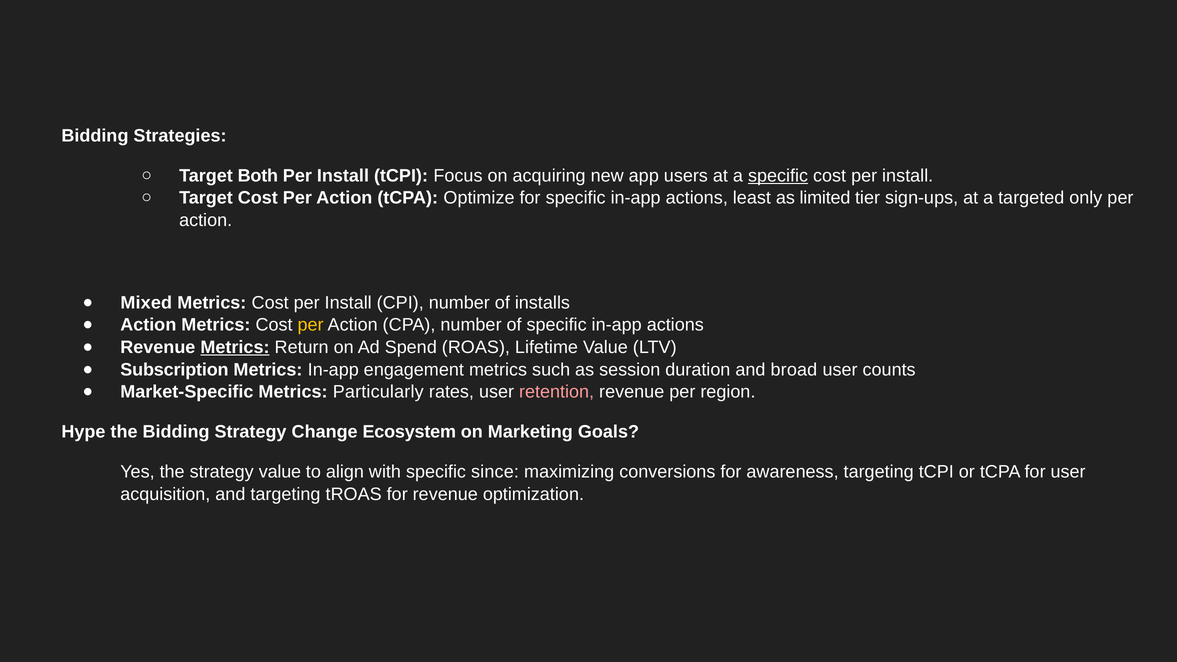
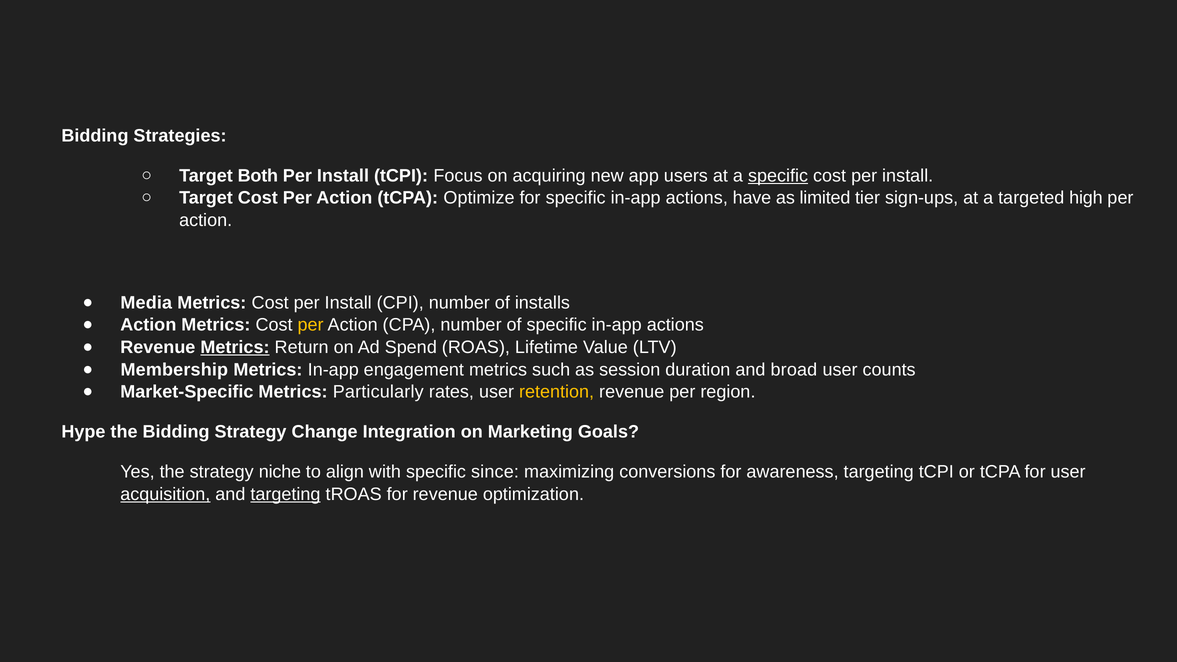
least: least -> have (752, 198)
only: only -> high (1086, 198)
Mixed: Mixed -> Media (146, 303)
Subscription: Subscription -> Membership (174, 370)
retention colour: pink -> yellow (557, 392)
Ecosystem: Ecosystem -> Integration (409, 432)
strategy value: value -> niche (280, 472)
acquisition underline: none -> present (165, 494)
targeting underline: none -> present (285, 494)
